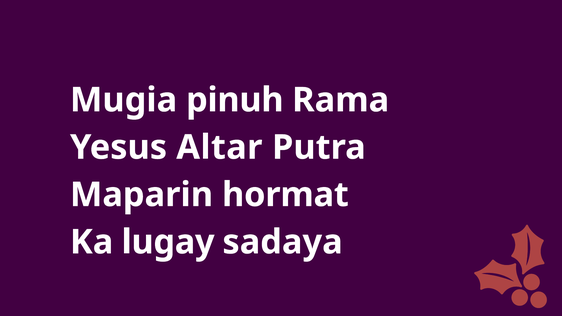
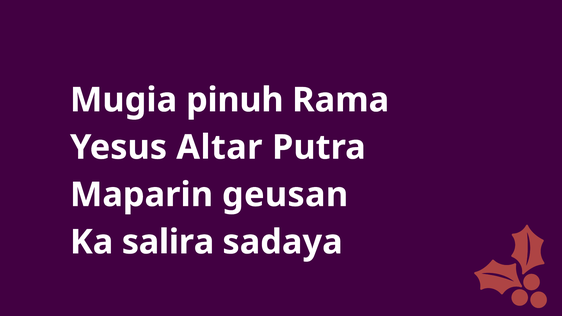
hormat: hormat -> geusan (285, 195)
lugay: lugay -> salira (168, 242)
